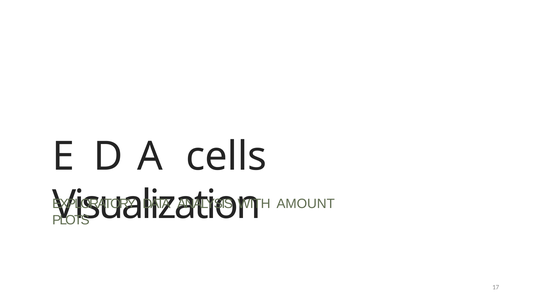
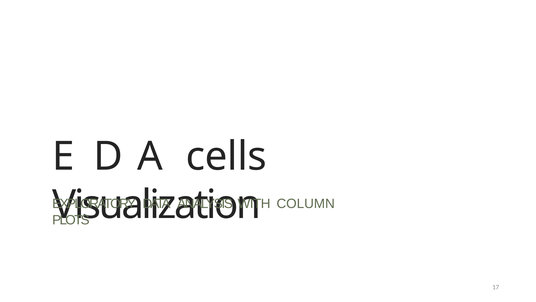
AMOUNT: AMOUNT -> COLUMN (306, 203)
